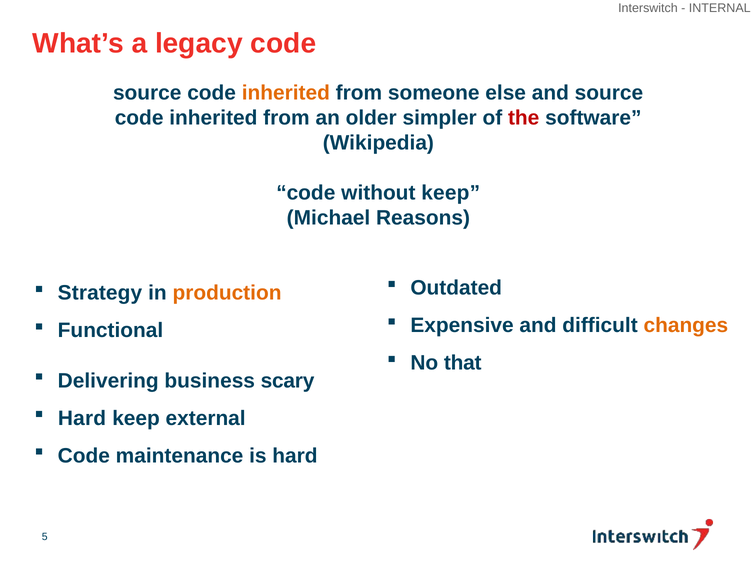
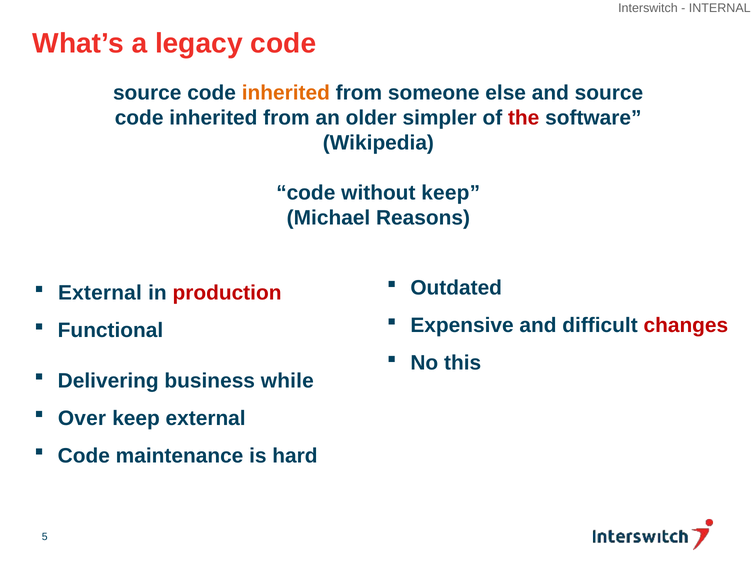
Strategy: Strategy -> External (100, 293)
production colour: orange -> red (227, 293)
changes colour: orange -> red (686, 326)
that: that -> this (463, 363)
scary: scary -> while (287, 381)
Hard: Hard -> Over (82, 418)
